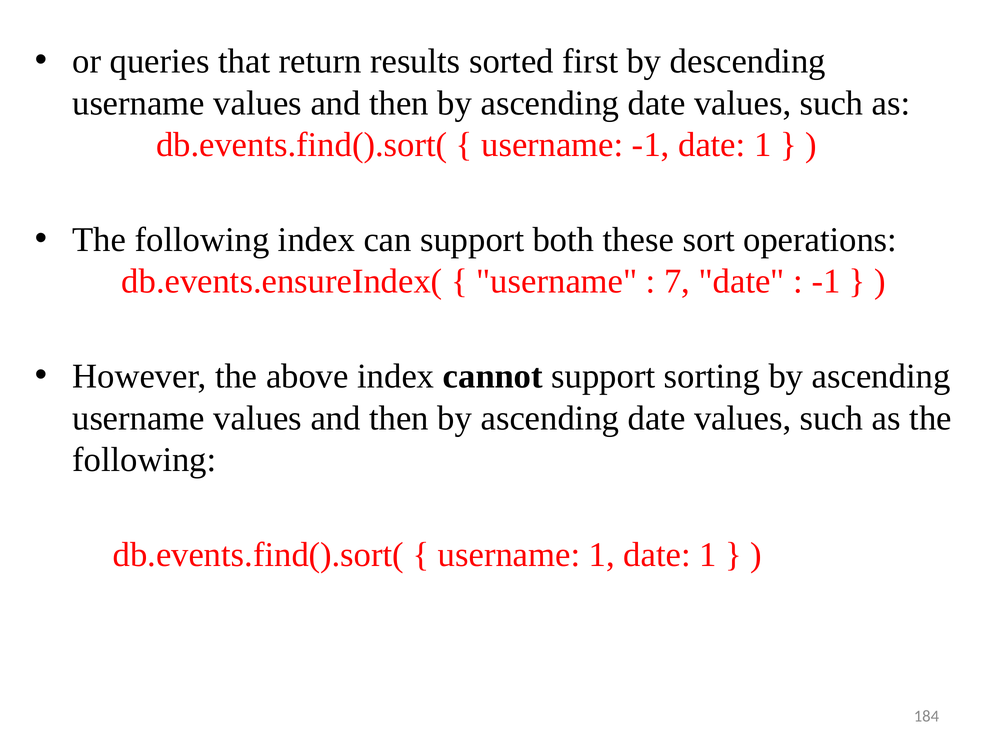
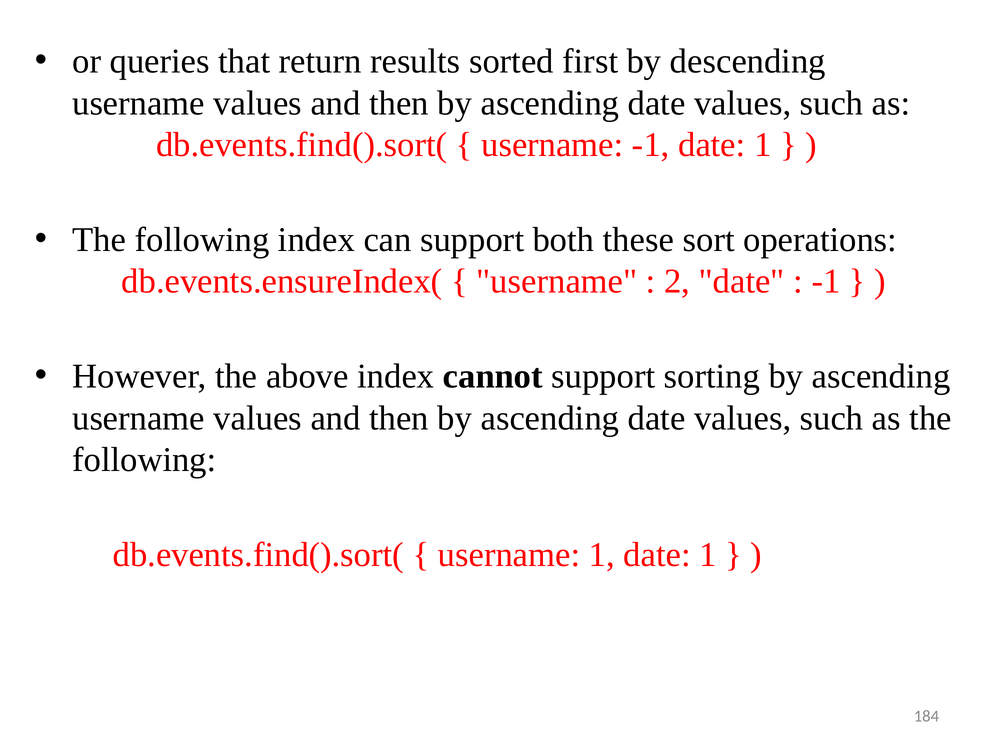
7: 7 -> 2 (677, 281)
